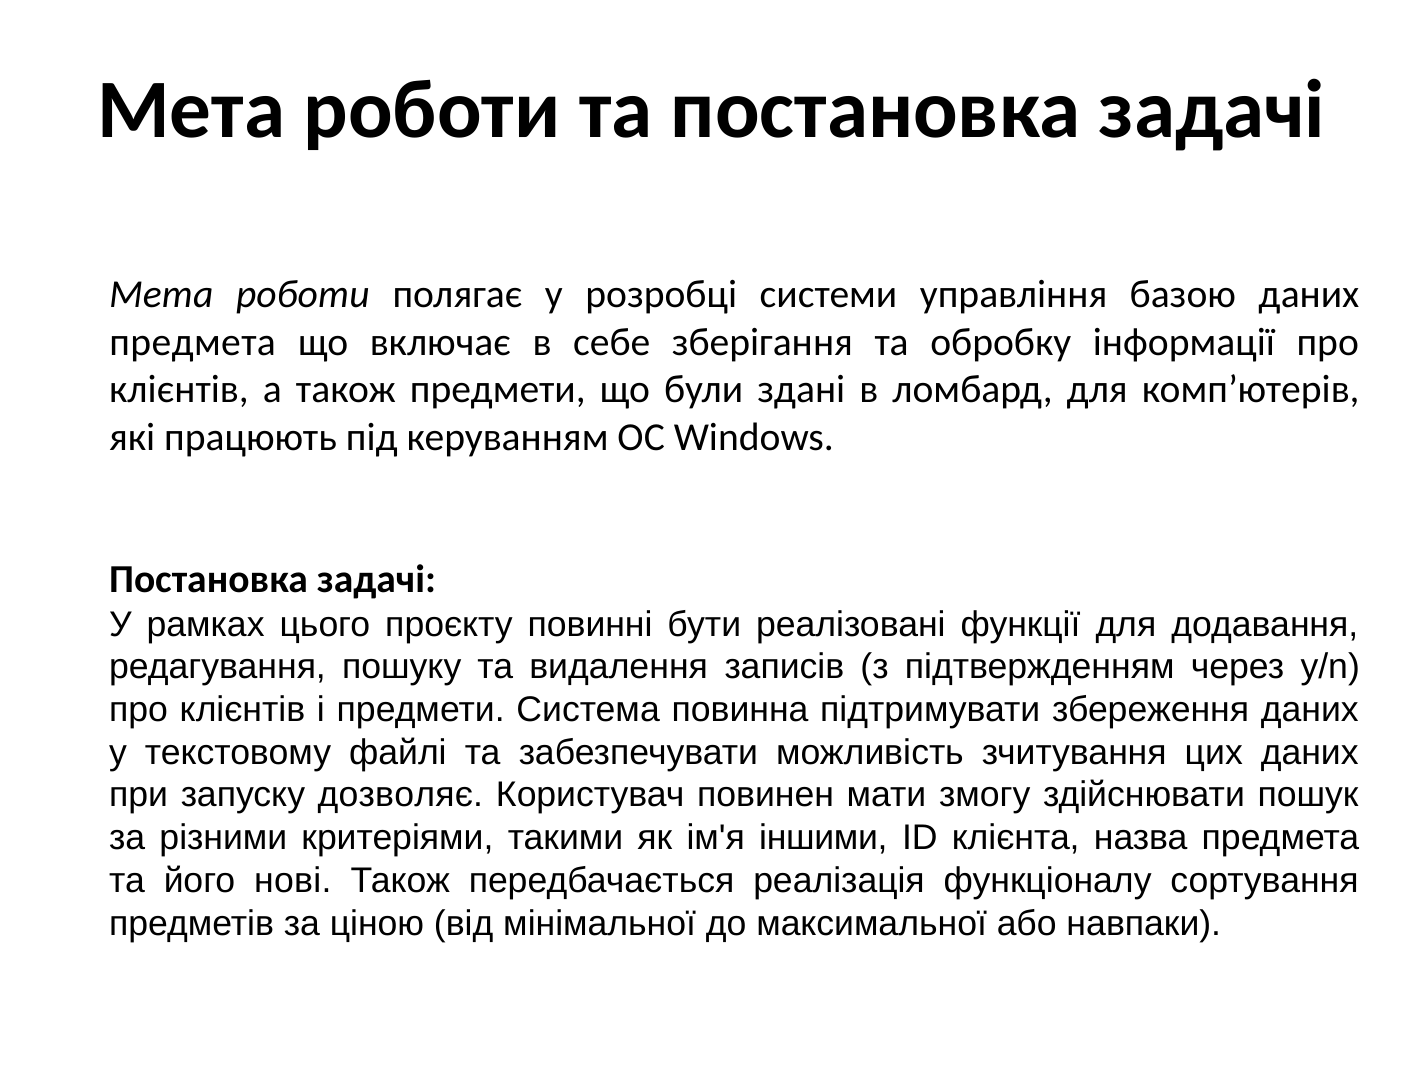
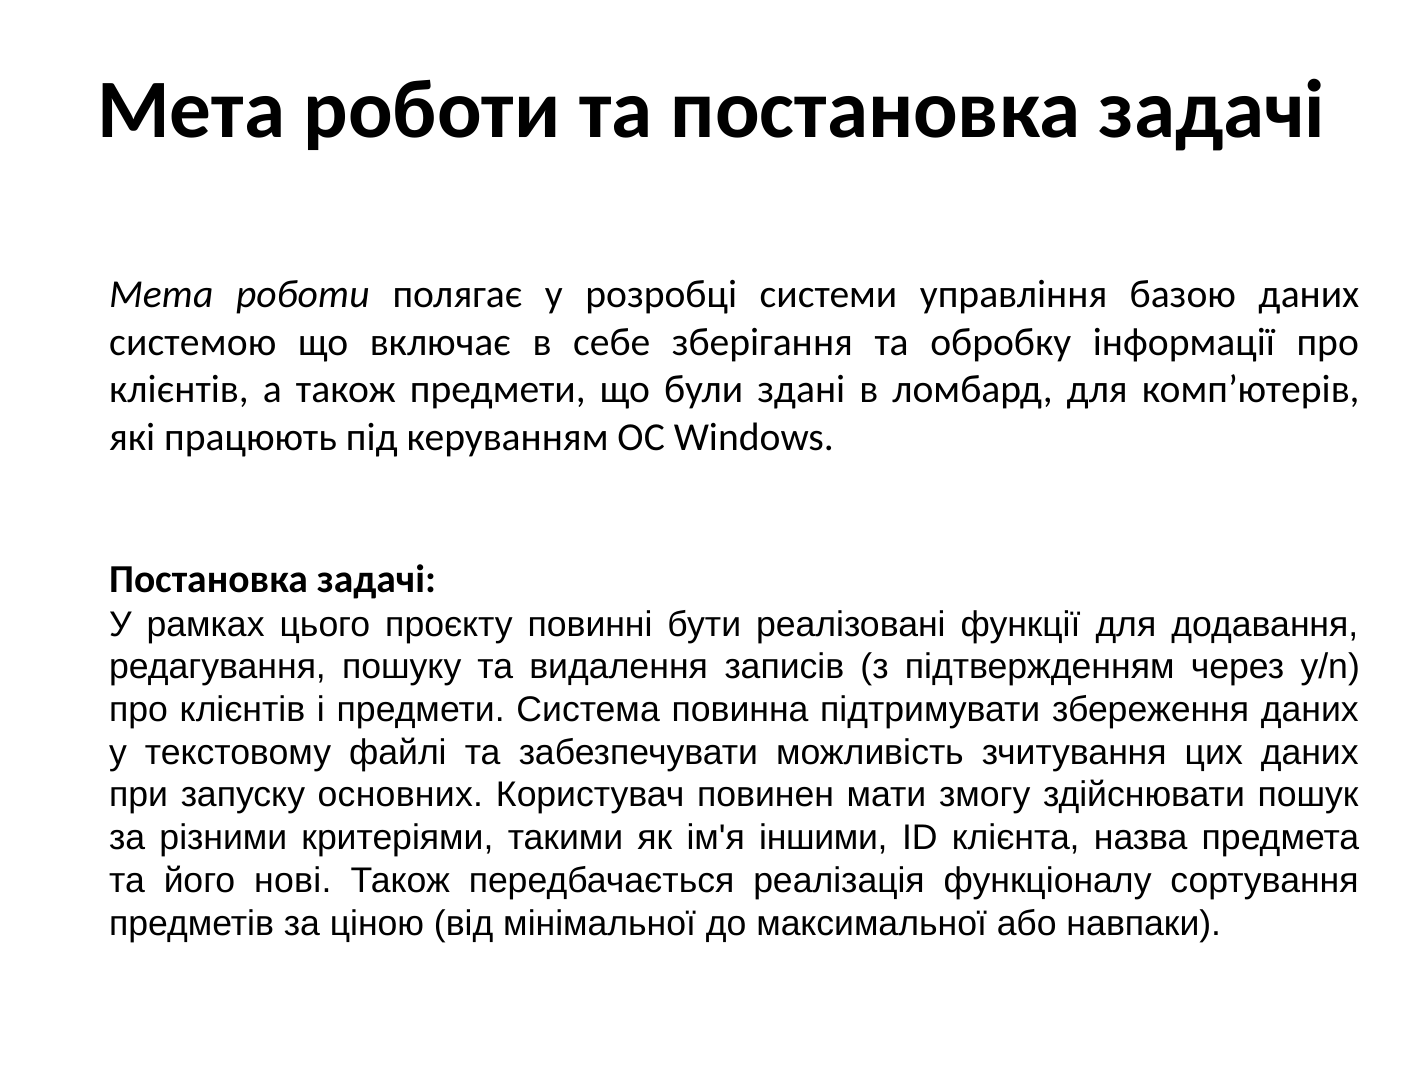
предмета: предмета -> системою (193, 342)
дозволяє: дозволяє -> основних (400, 795)
